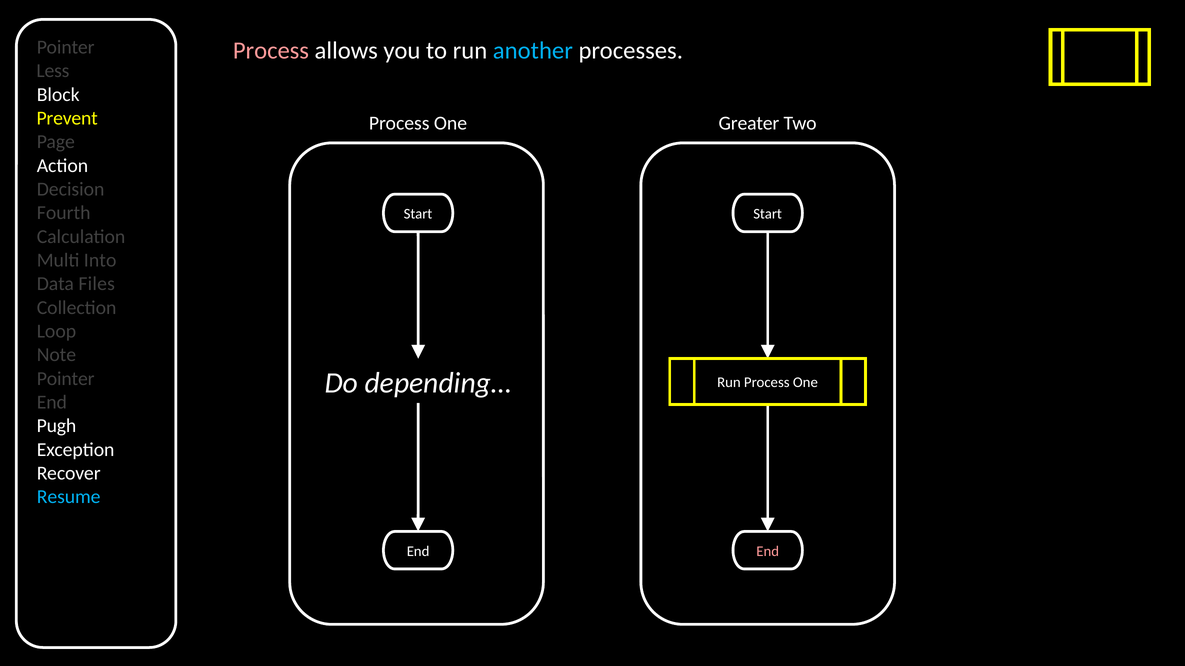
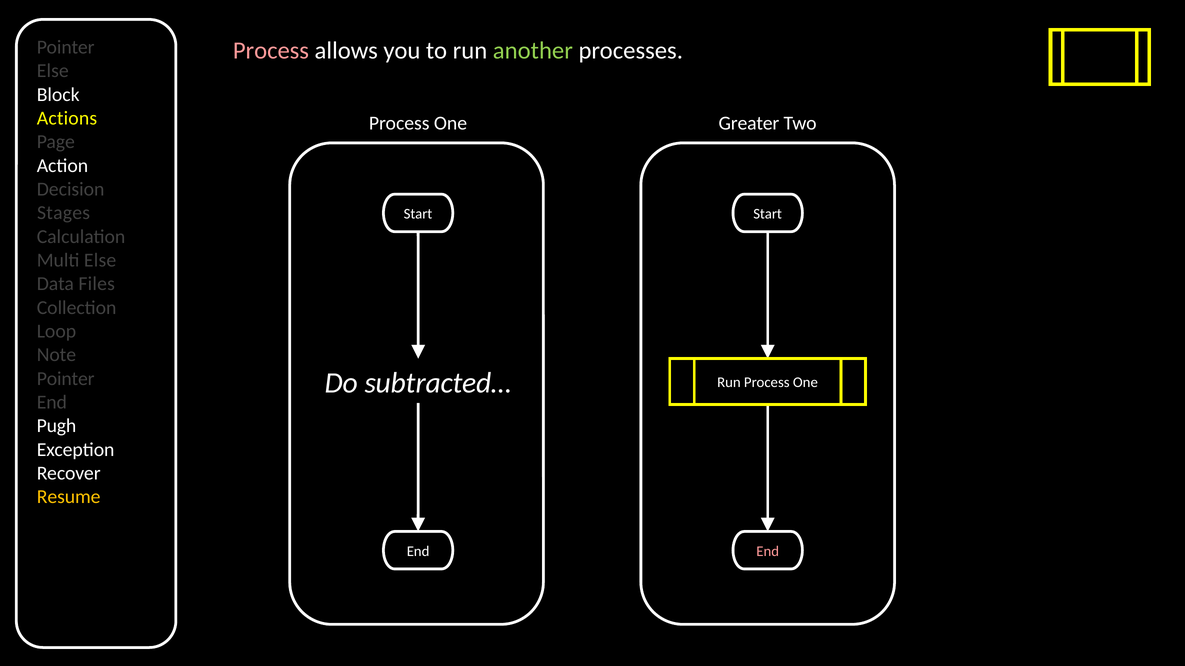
another colour: light blue -> light green (533, 51)
Less: Less -> Else (53, 71)
Prevent: Prevent -> Actions (67, 118)
Fourth: Fourth -> Stages (64, 213)
Multi Into: Into -> Else (100, 260)
depending…: depending… -> subtracted… (438, 383)
Resume colour: light blue -> yellow (69, 497)
